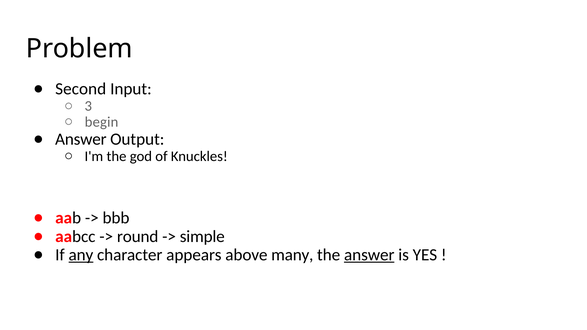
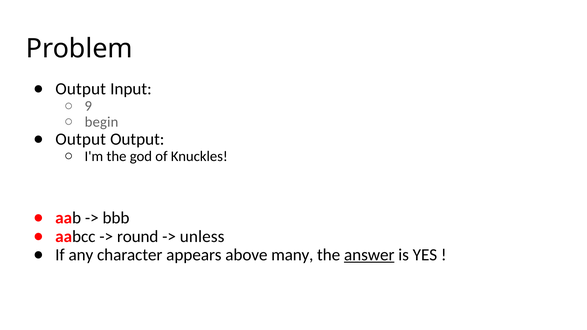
Second: Second -> Output (81, 89)
3: 3 -> 9 (88, 106)
Answer: Answer -> Output (81, 139)
simple: simple -> unless (202, 237)
any underline: present -> none (81, 255)
